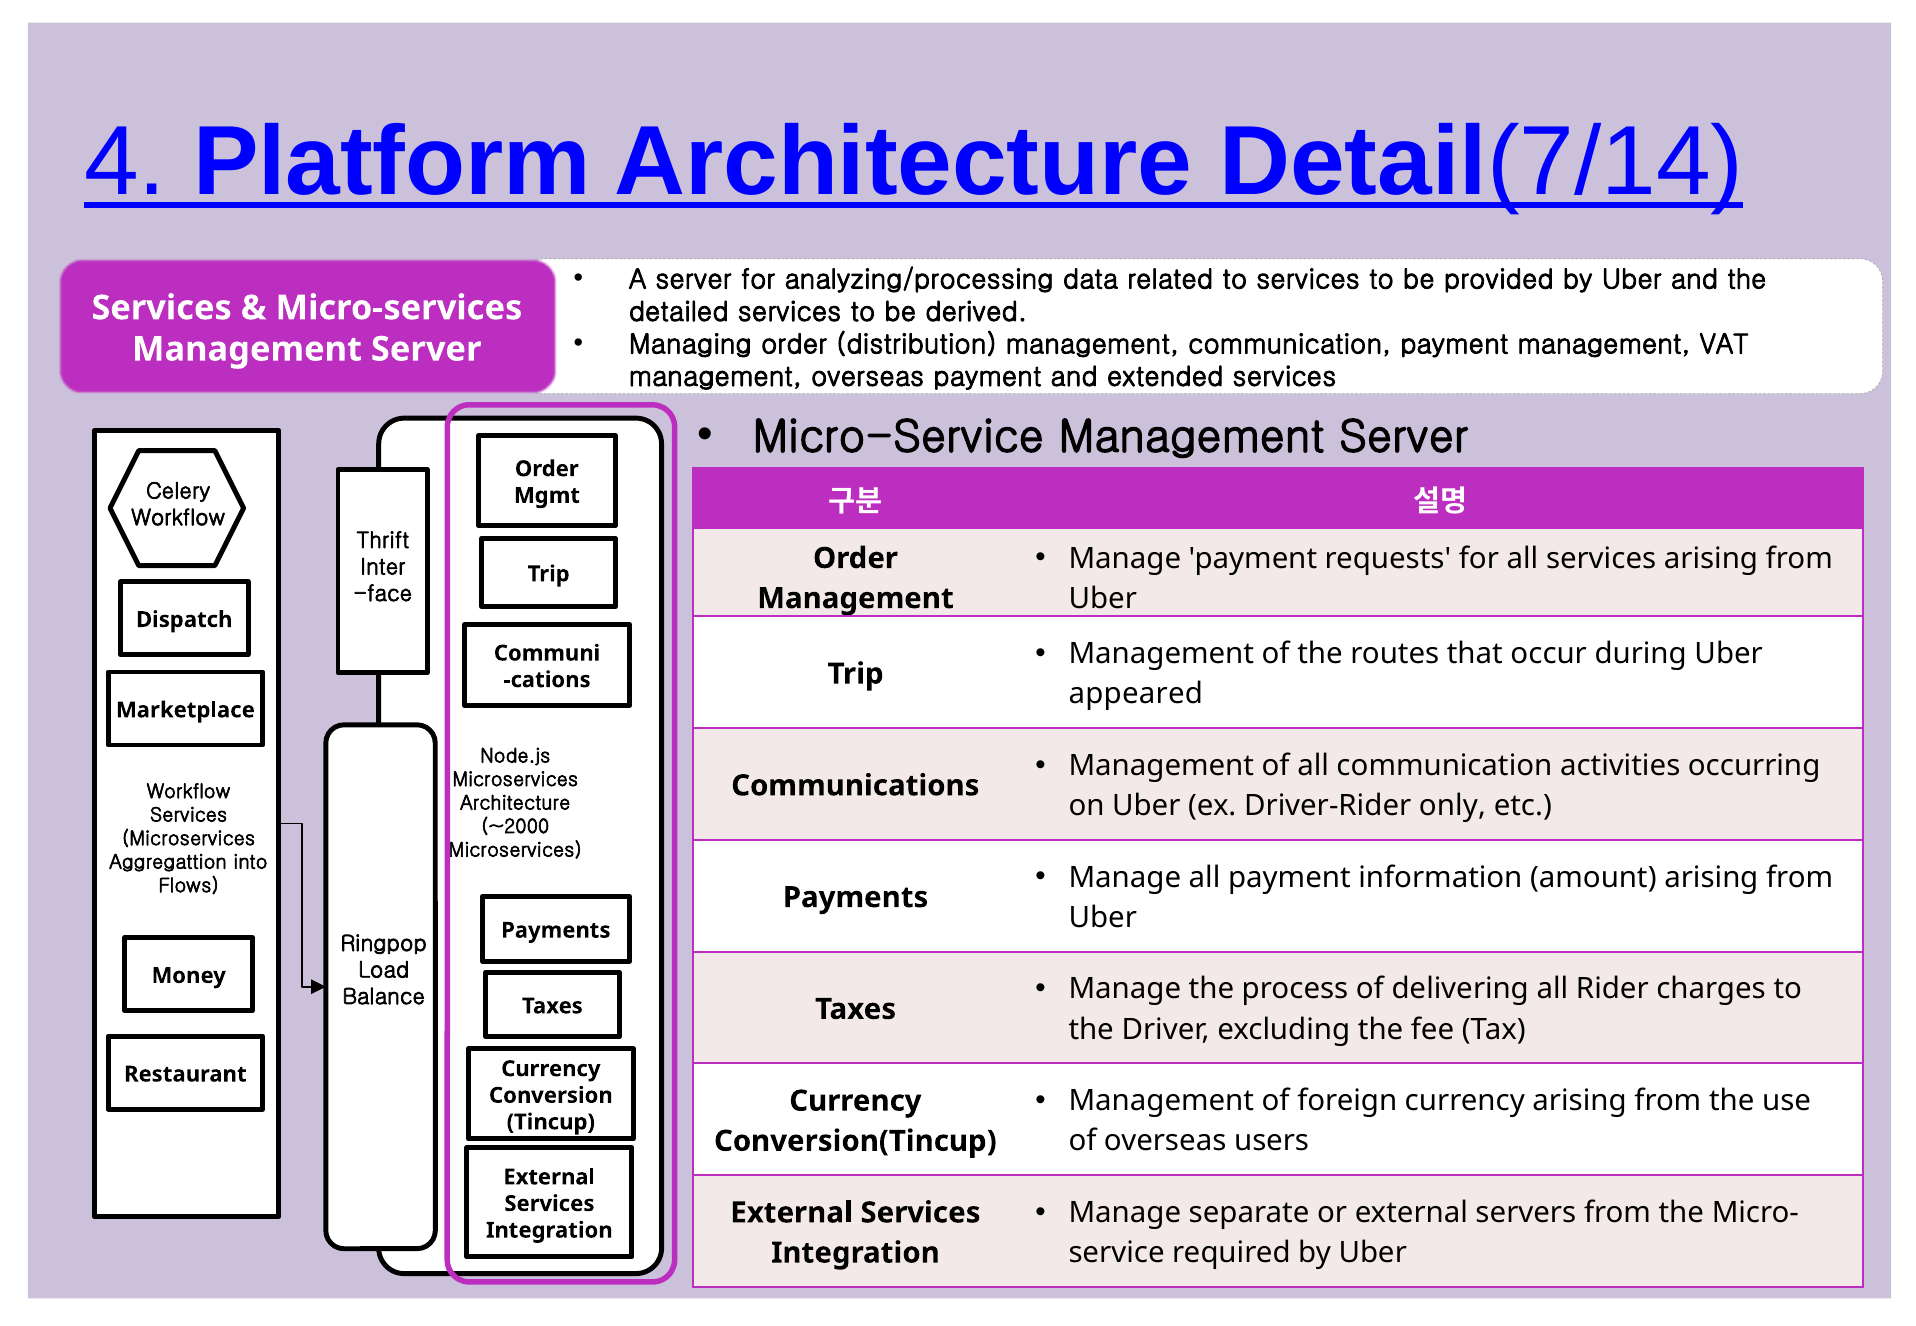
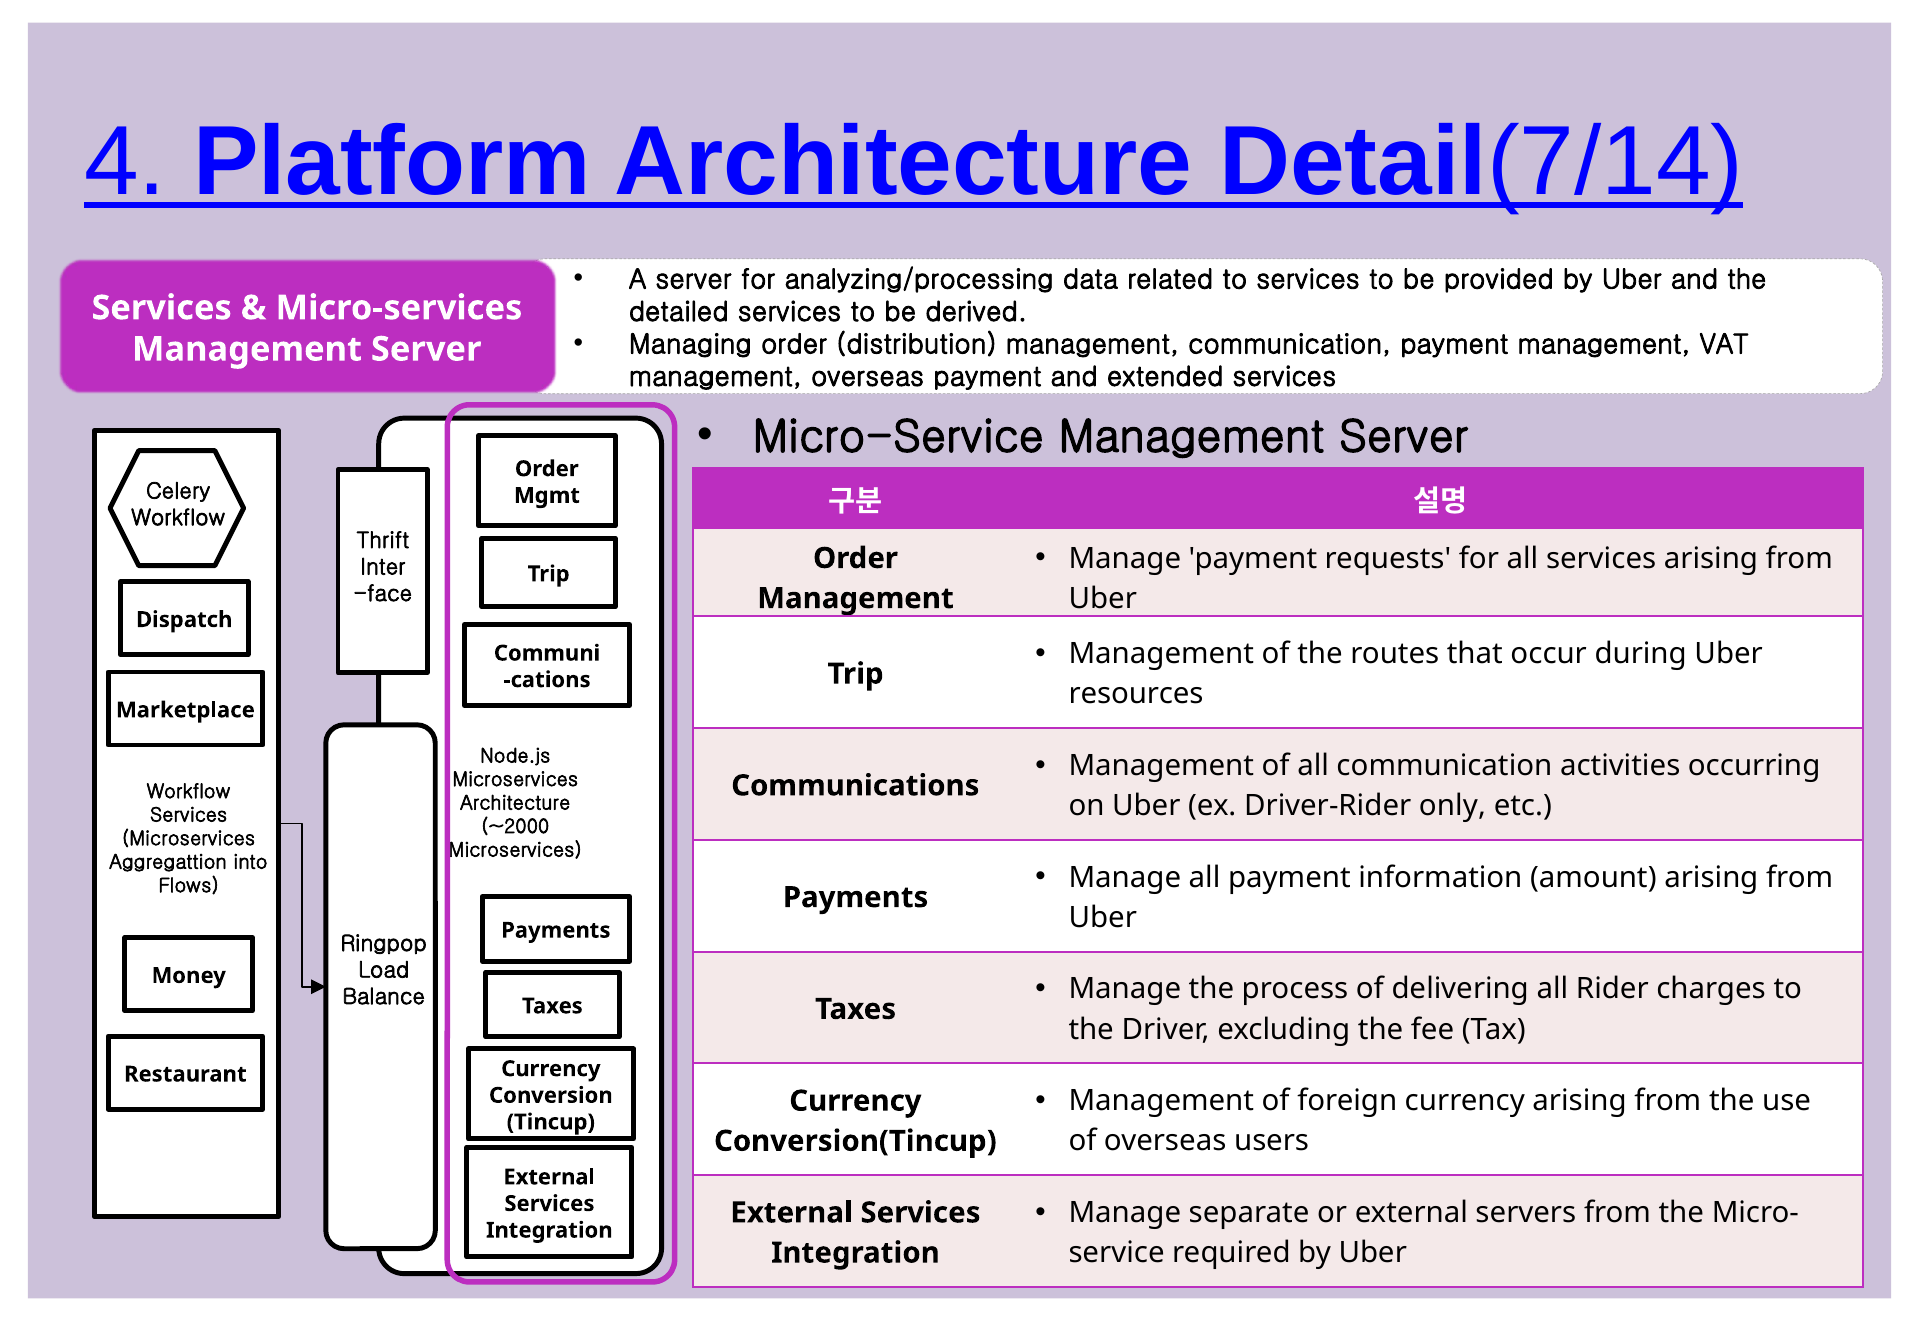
appeared: appeared -> resources (1136, 694)
